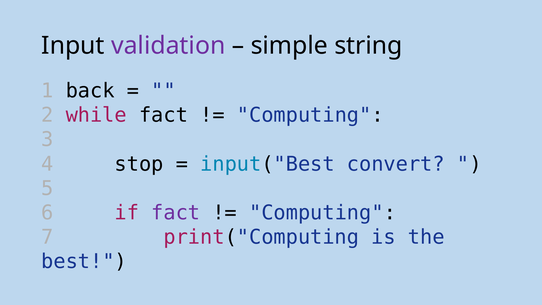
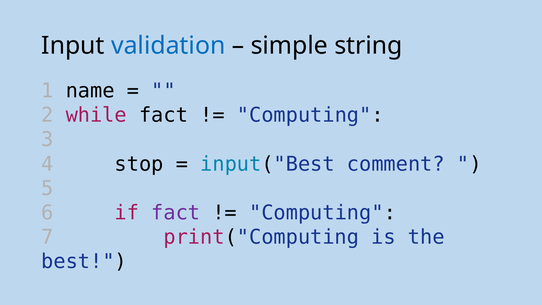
validation colour: purple -> blue (168, 46)
back: back -> name (90, 91)
convert: convert -> comment (396, 164)
